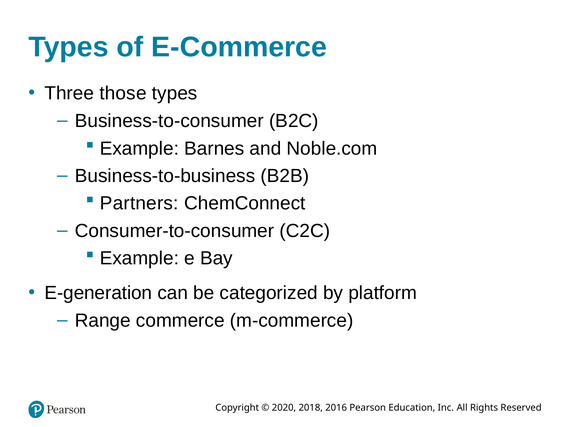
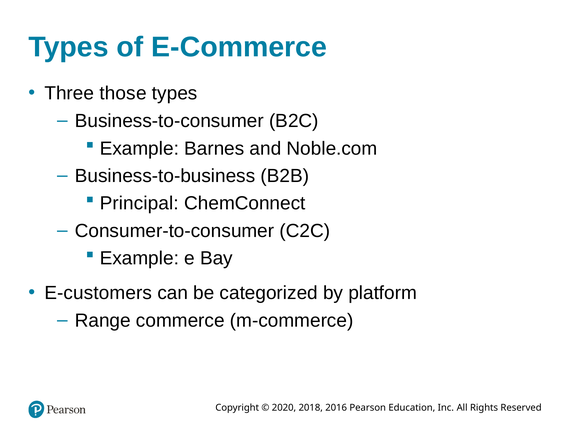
Partners: Partners -> Principal (139, 204)
E-generation: E-generation -> E-customers (98, 293)
